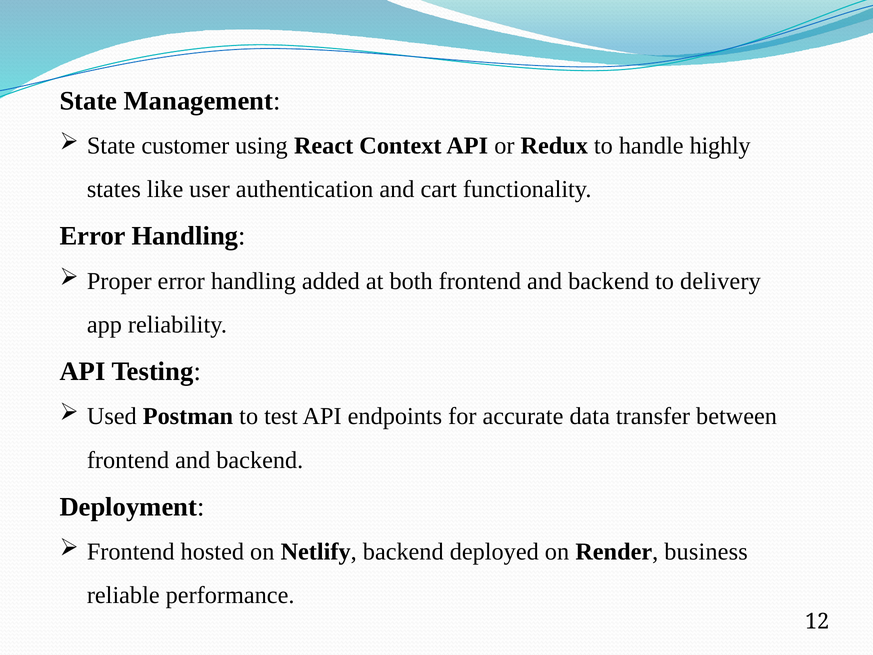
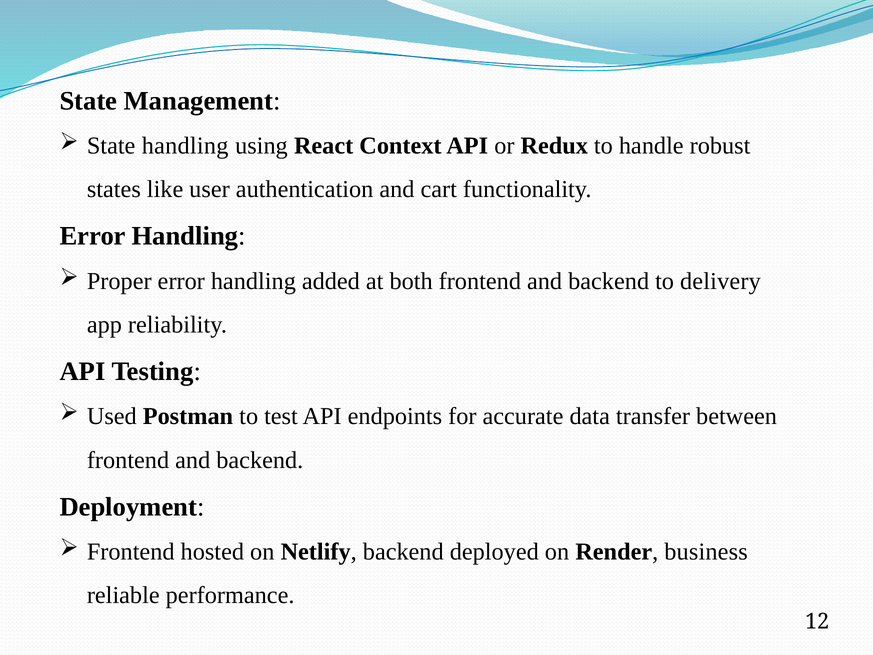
State customer: customer -> handling (185, 146)
highly: highly -> robust (720, 146)
